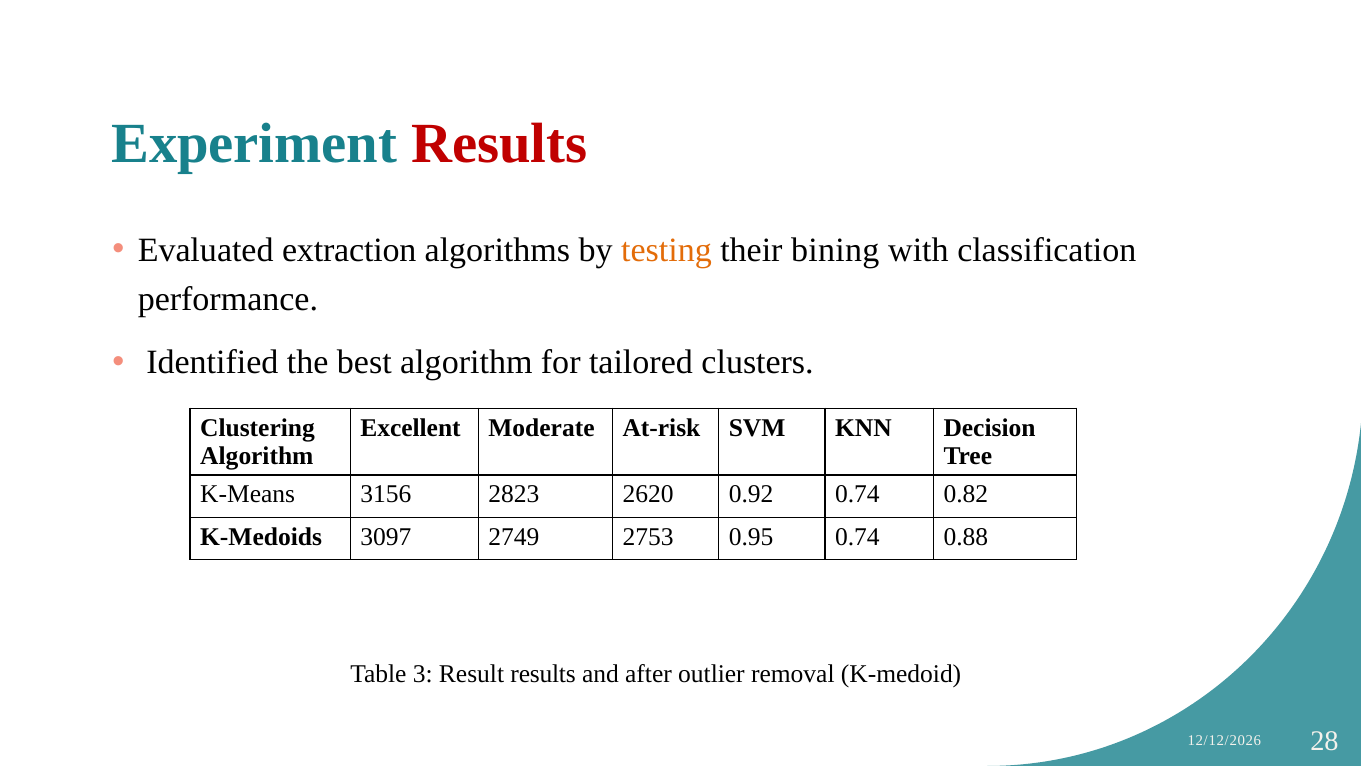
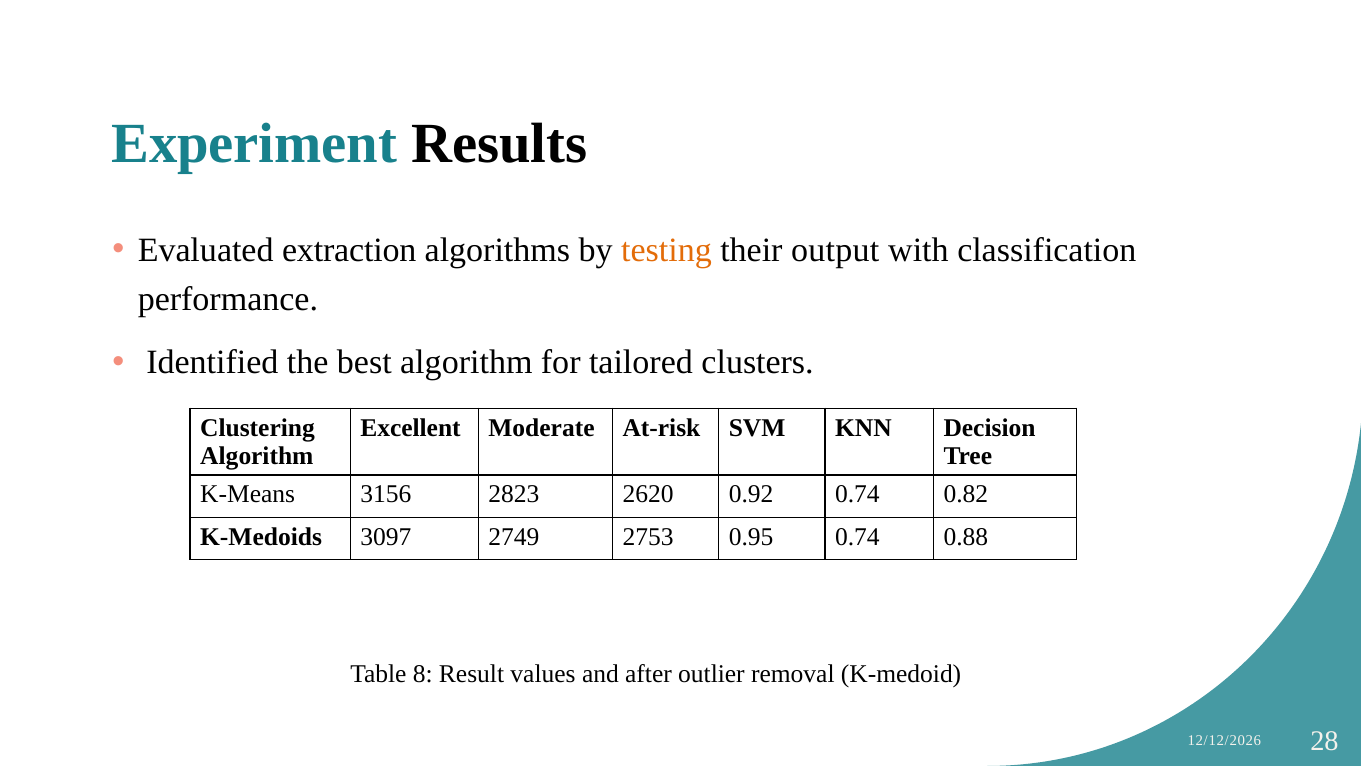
Results colour: red -> black (499, 144)
bining: bining -> output (835, 250)
3: 3 -> 8 (423, 674)
Result results: results -> values (543, 674)
